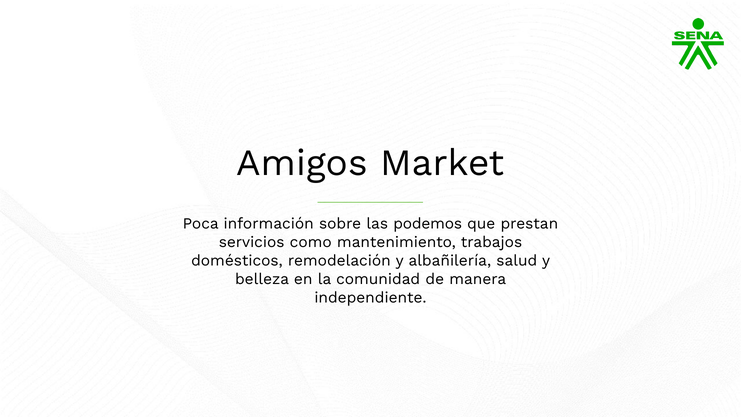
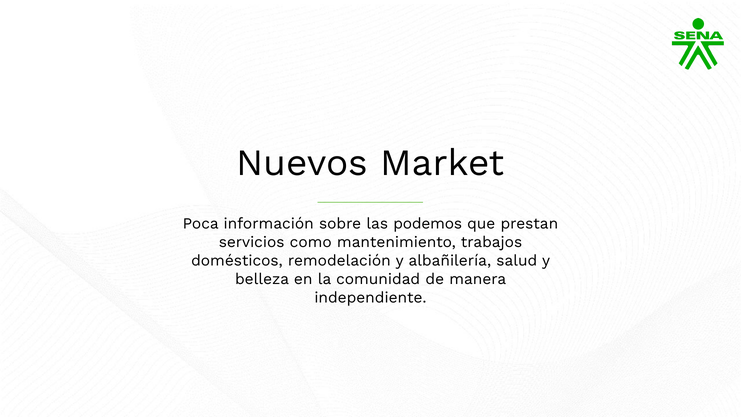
Amigos: Amigos -> Nuevos (302, 163)
